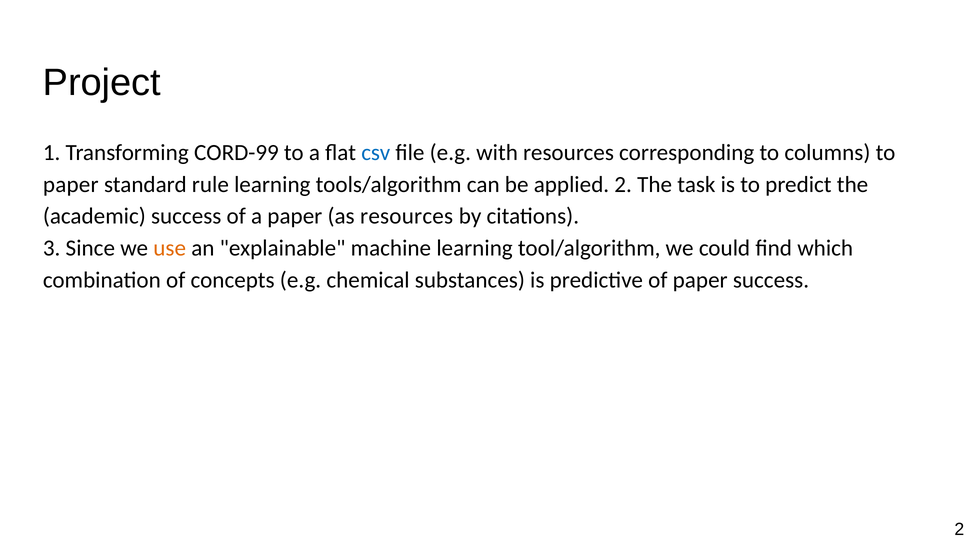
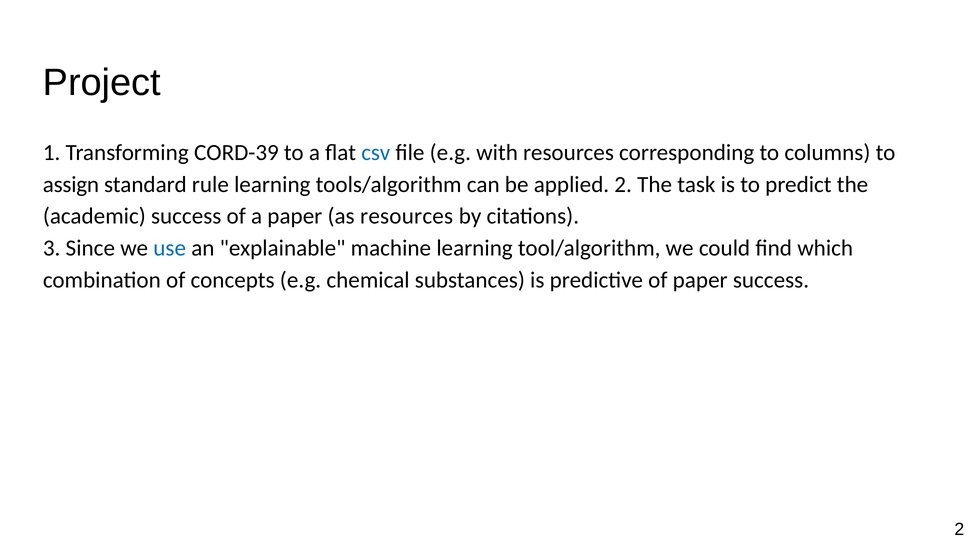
CORD-99: CORD-99 -> CORD-39 (236, 153)
paper: paper -> assign (71, 184)
use colour: orange -> blue (170, 248)
